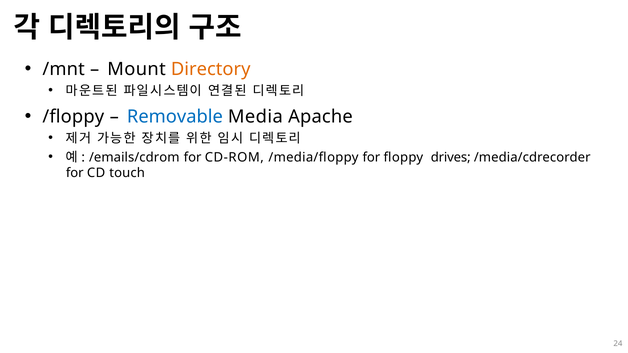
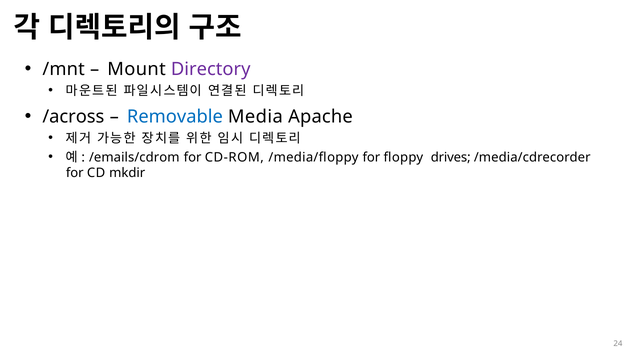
Directory colour: orange -> purple (211, 69)
/floppy: /floppy -> /across (73, 117)
touch: touch -> mkdir (127, 173)
